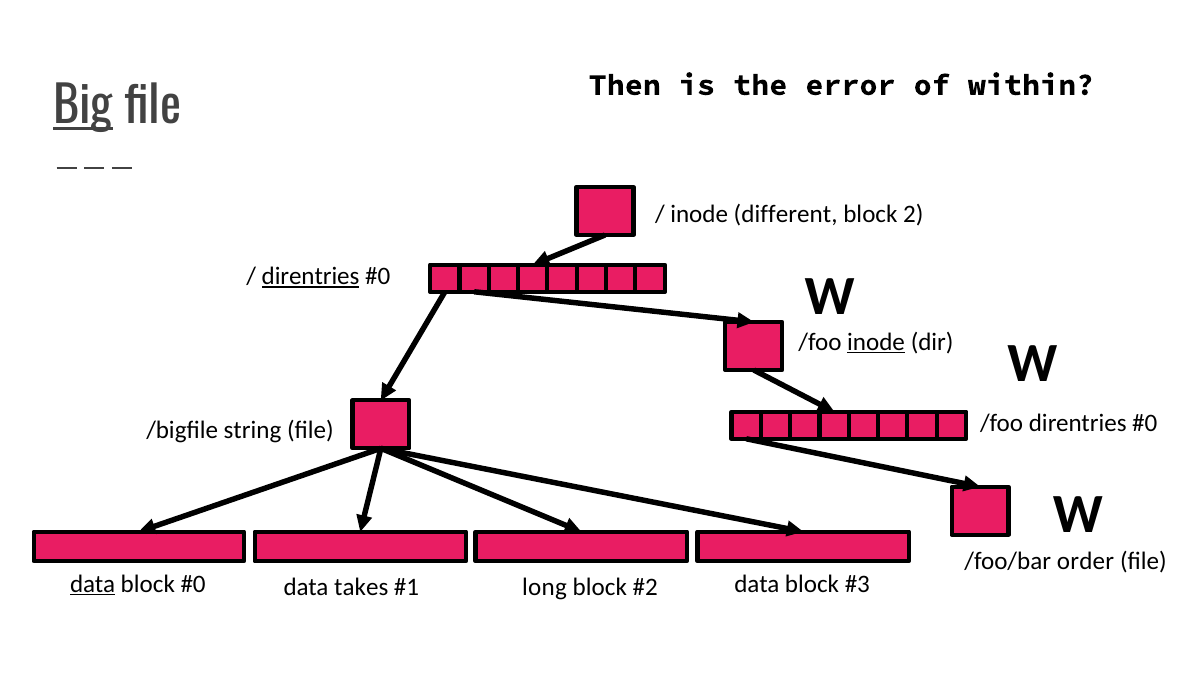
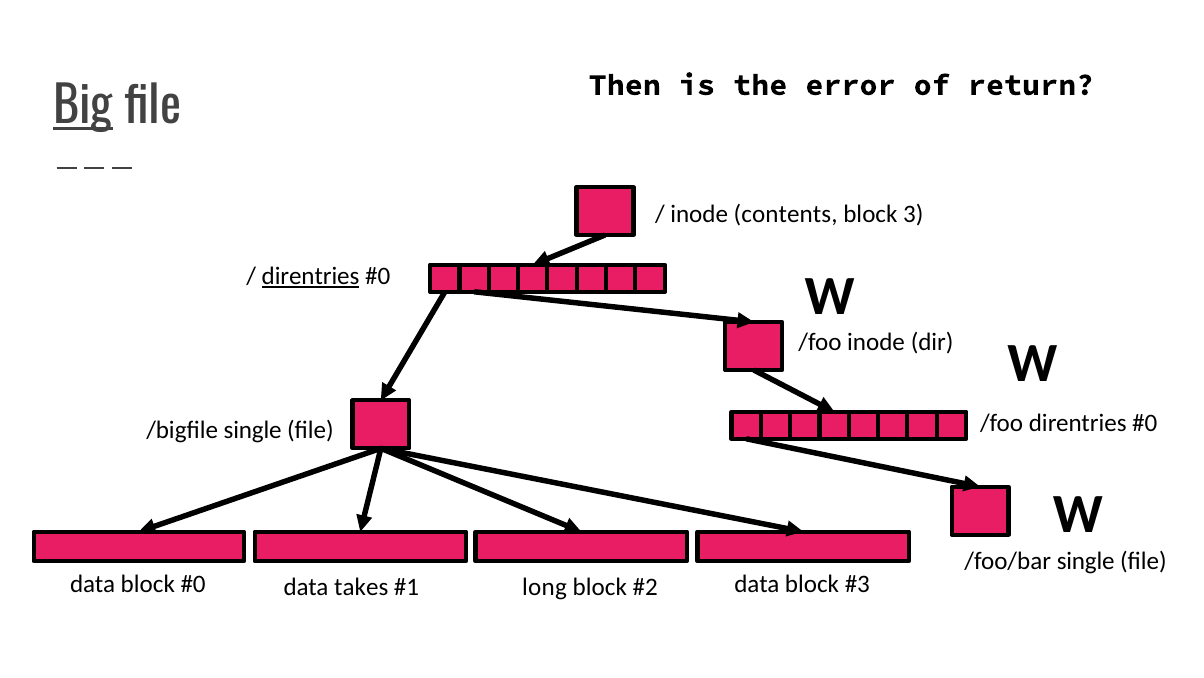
within: within -> return (1031, 85)
different: different -> contents (786, 214)
2: 2 -> 3 (913, 214)
inode underline: present -> none (876, 342)
/bigfile string: string -> single (253, 430)
/foo/bar order: order -> single (1086, 560)
data underline: present -> none (93, 583)
